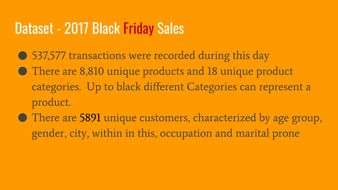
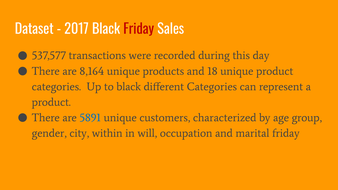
8,810: 8,810 -> 8,164 (92, 71)
5891 colour: black -> blue (90, 118)
in this: this -> will (147, 133)
marital prone: prone -> friday (286, 133)
